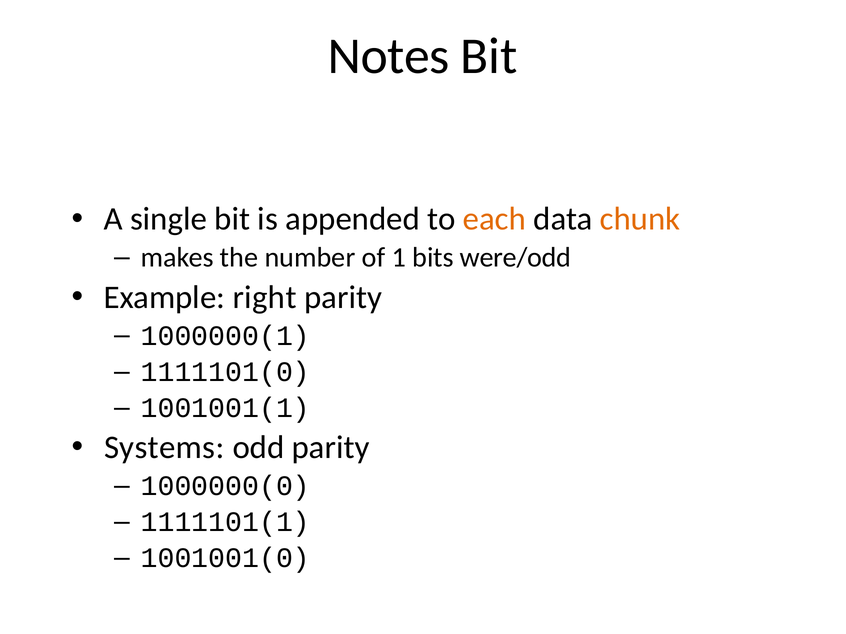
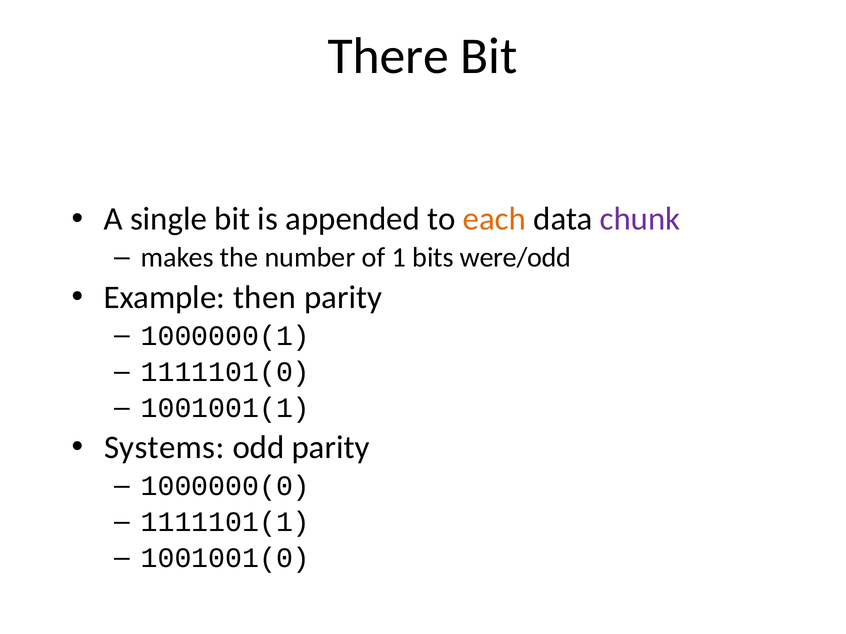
Notes: Notes -> There (388, 56)
chunk colour: orange -> purple (640, 219)
right: right -> then (265, 297)
